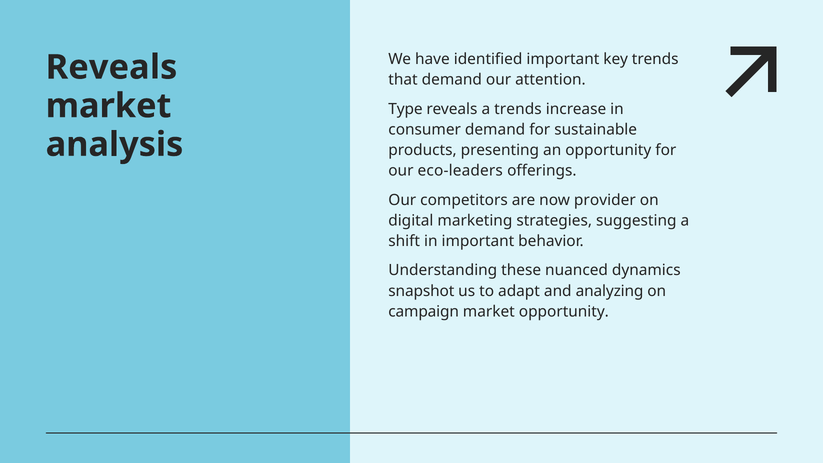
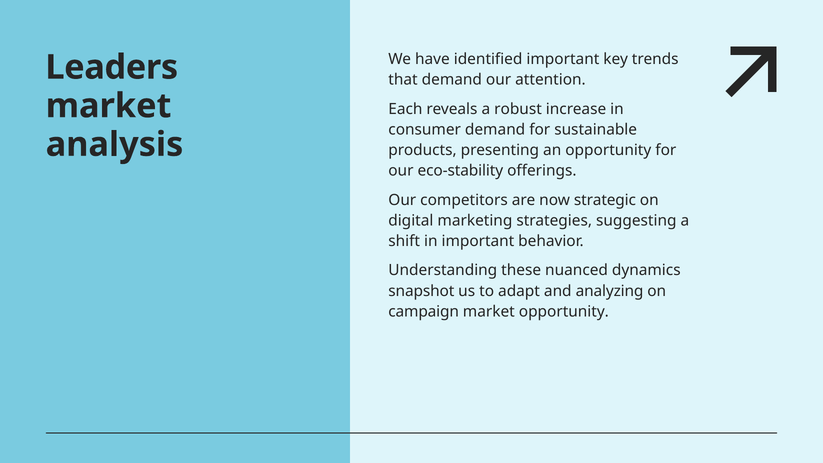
Reveals: Reveals -> Leaders (112, 67)
Type: Type -> Each (405, 109)
a trends: trends -> robust (518, 109)
eco-leaders: eco-leaders -> eco-stability (460, 171)
provider: provider -> strategic (605, 200)
